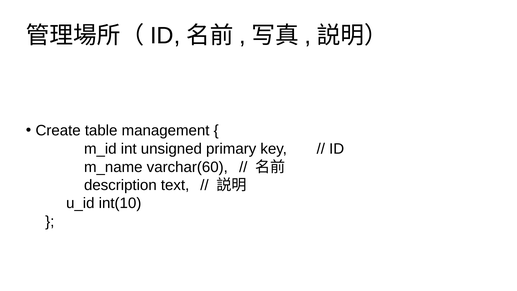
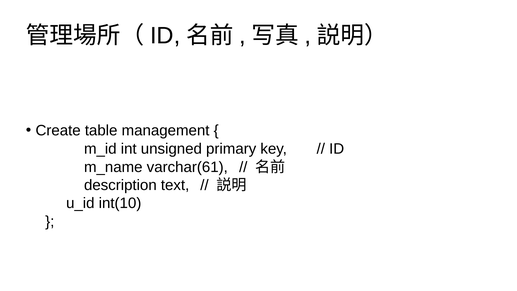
varchar(60: varchar(60 -> varchar(61 (187, 167)
